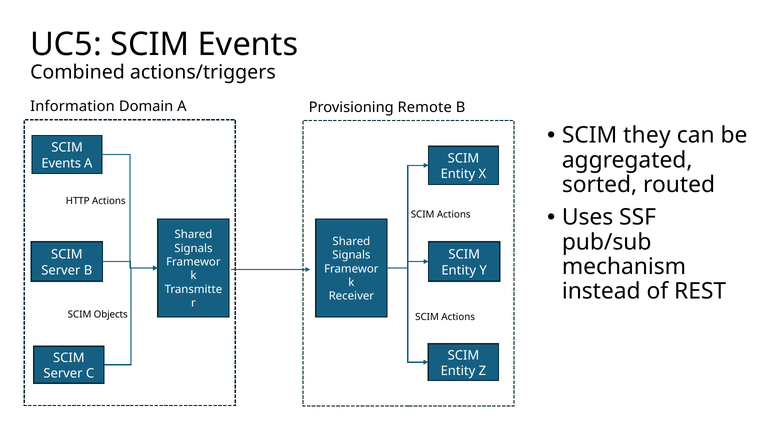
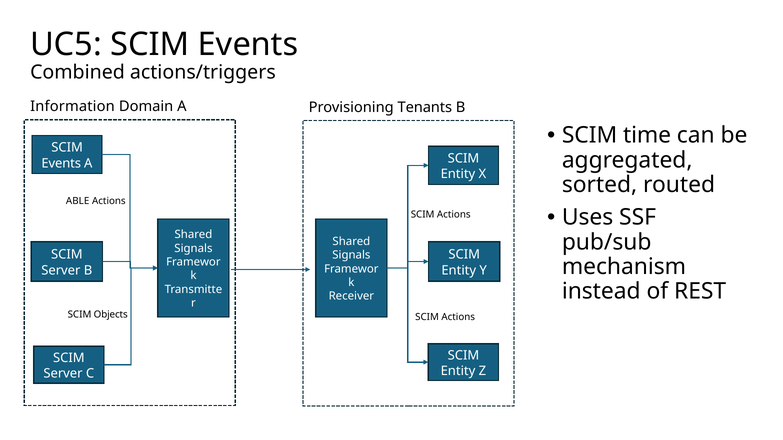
Remote: Remote -> Tenants (425, 107)
they: they -> time (647, 136)
HTTP: HTTP -> ABLE (78, 201)
